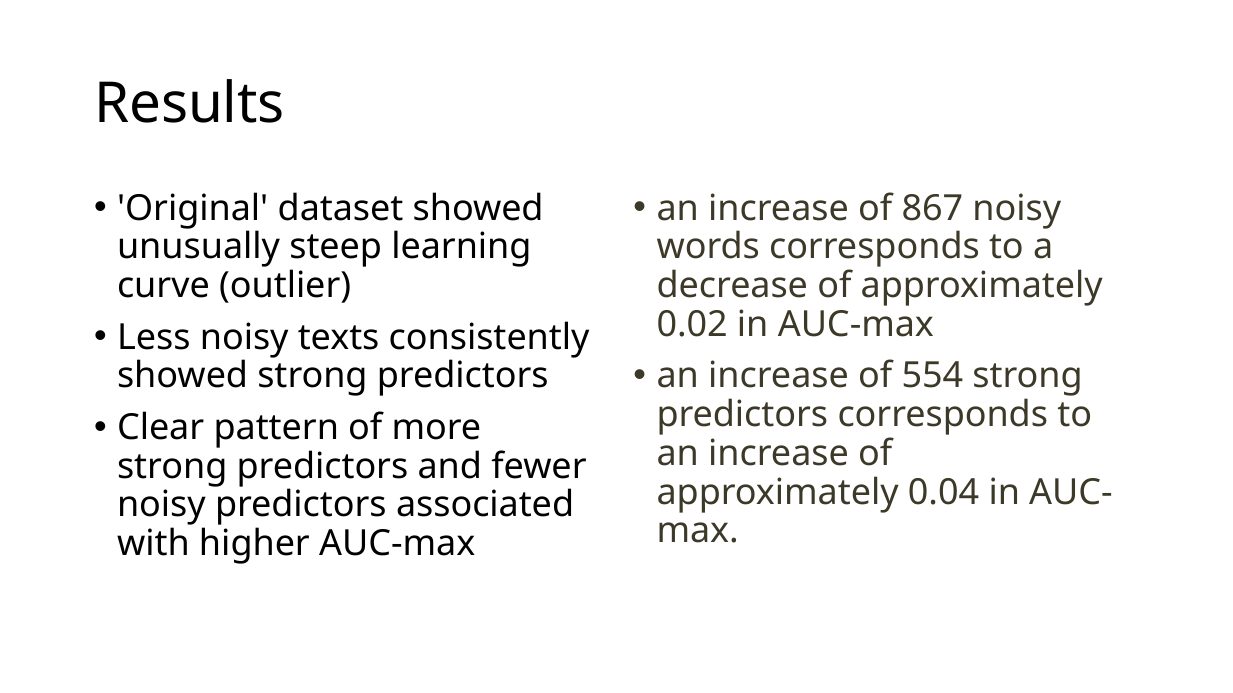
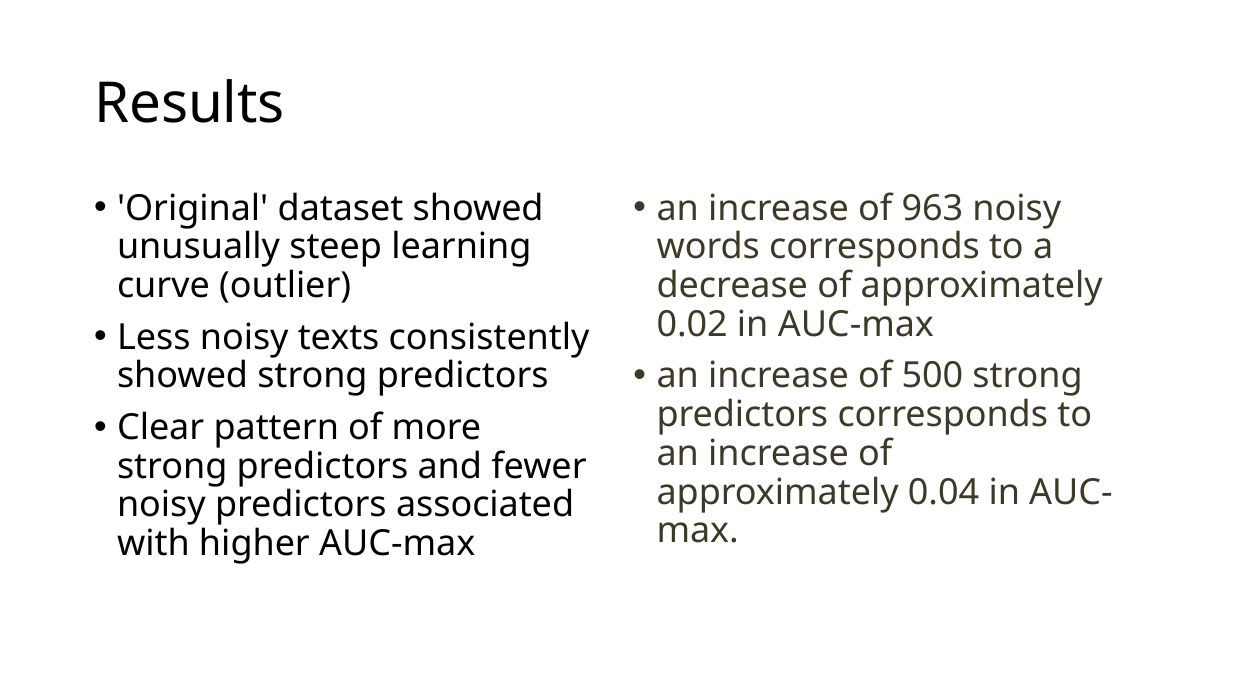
867: 867 -> 963 (932, 208)
554: 554 -> 500 (932, 376)
